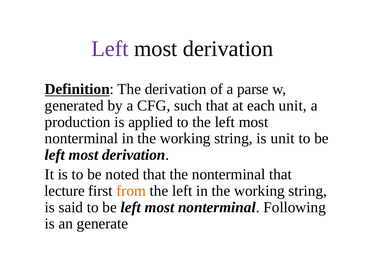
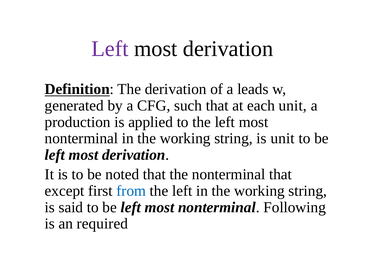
parse: parse -> leads (253, 89)
lecture: lecture -> except (65, 191)
from colour: orange -> blue (131, 191)
generate: generate -> required (102, 223)
